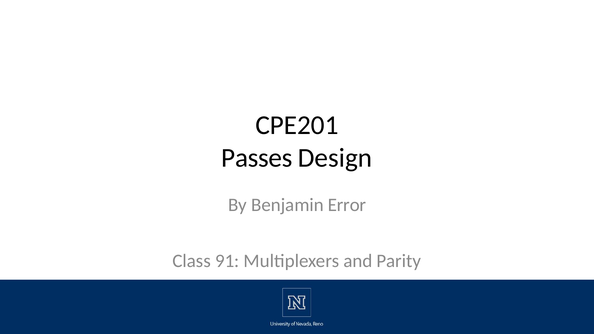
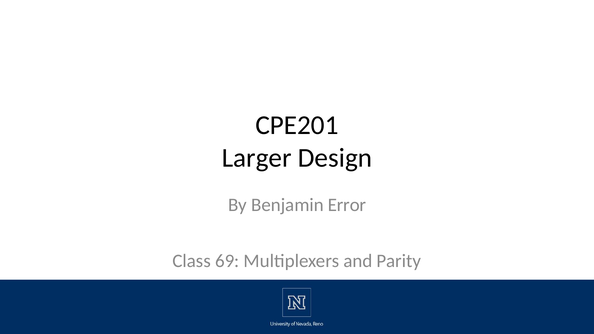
Passes: Passes -> Larger (257, 158)
91: 91 -> 69 (227, 261)
